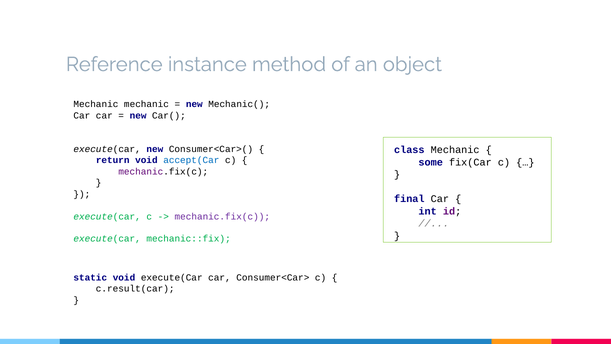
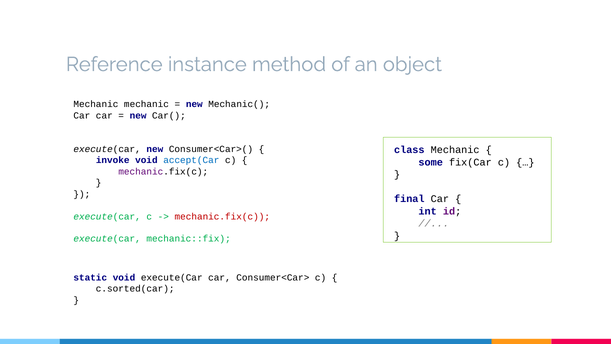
return: return -> invoke (113, 160)
mechanic.fix(c colour: purple -> red (222, 216)
c.result(car: c.result(car -> c.sorted(car (135, 289)
